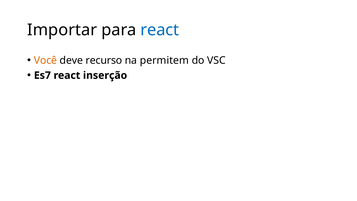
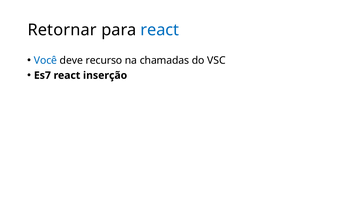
Importar: Importar -> Retornar (62, 30)
Você colour: orange -> blue (46, 60)
permitem: permitem -> chamadas (164, 60)
